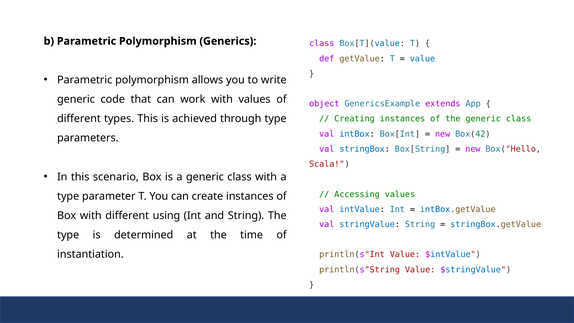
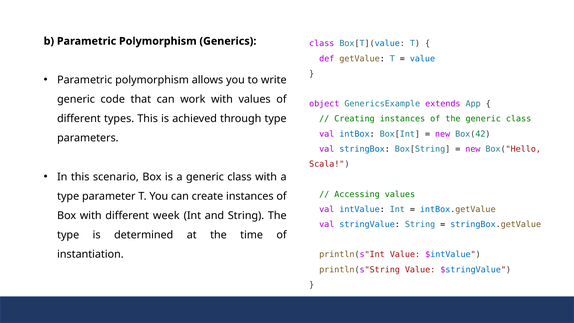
using: using -> week (166, 215)
